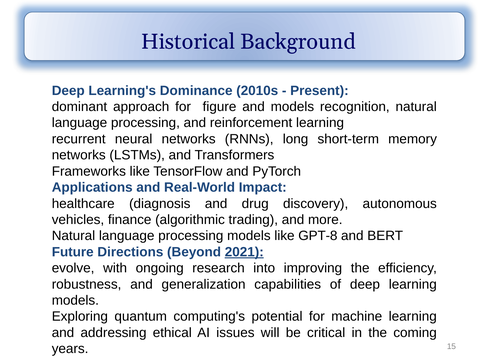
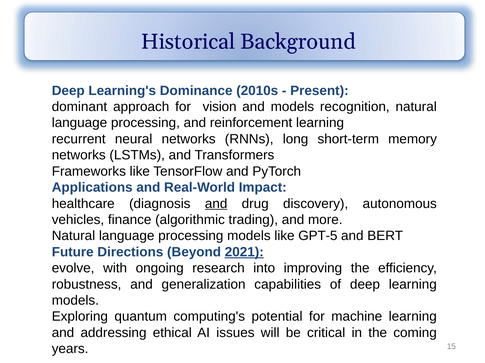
figure: figure -> vision (220, 107)
and underline: none -> present (216, 204)
GPT-8: GPT-8 -> GPT-5 (318, 236)
